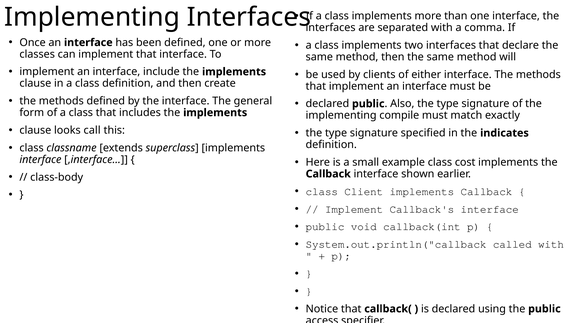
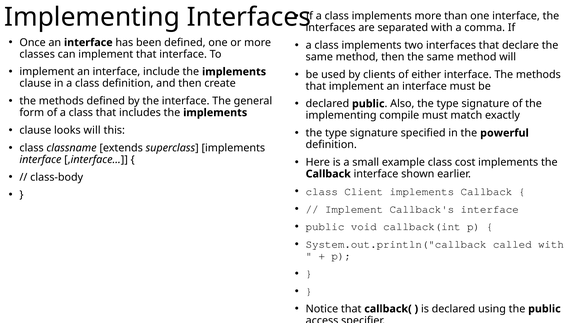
looks call: call -> will (92, 130)
indicates: indicates -> powerful (504, 133)
